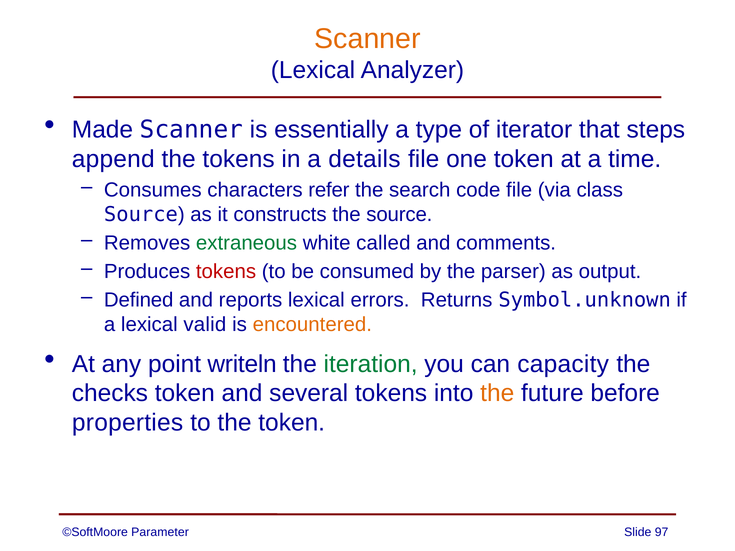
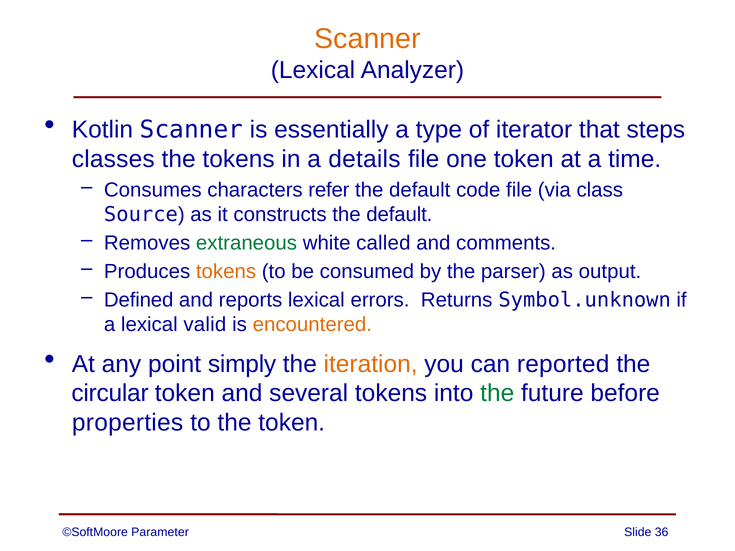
Made: Made -> Kotlin (102, 130)
append: append -> classes (113, 159)
search: search -> default (420, 190)
constructs the source: source -> default (399, 214)
tokens colour: red -> orange (226, 272)
writeln: writeln -> simply (242, 364)
iteration colour: green -> orange (371, 364)
capacity: capacity -> reported (563, 364)
checks: checks -> circular (110, 394)
the colour: orange -> green (497, 394)
97: 97 -> 36 (662, 533)
